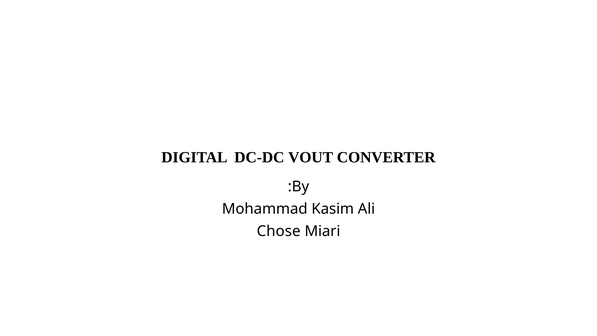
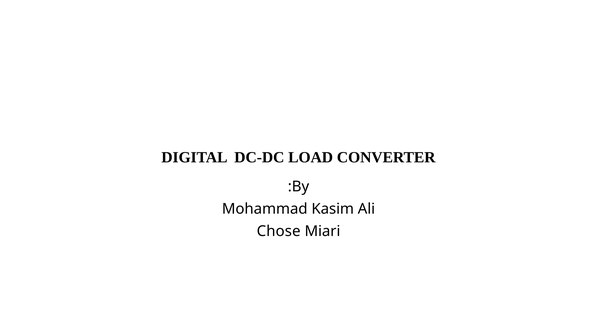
VOUT: VOUT -> LOAD (311, 157)
